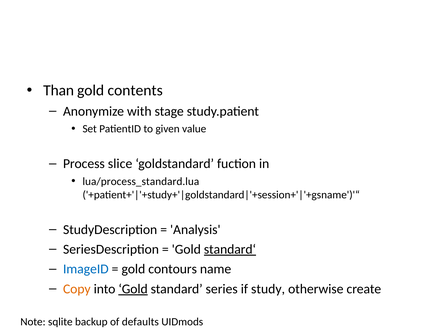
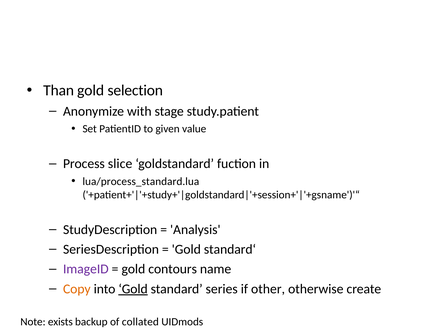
contents: contents -> selection (135, 91)
standard‘ underline: present -> none (230, 250)
ImageID colour: blue -> purple (86, 270)
study: study -> other (268, 289)
sqlite: sqlite -> exists (60, 322)
defaults: defaults -> collated (140, 322)
